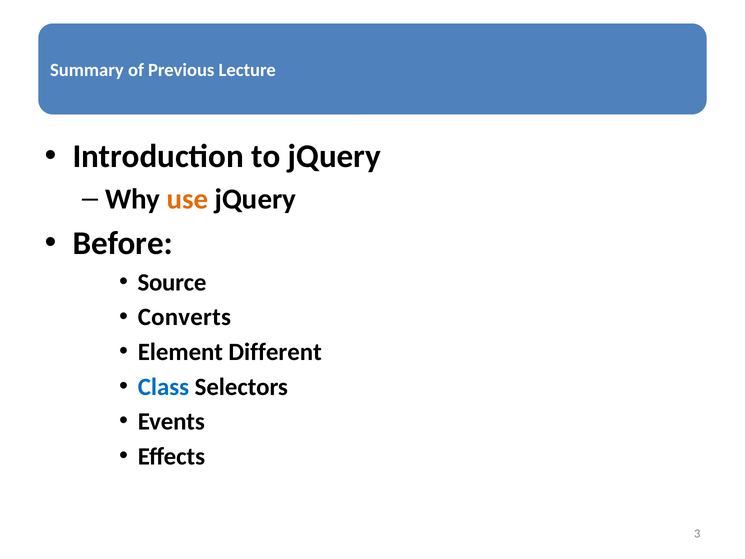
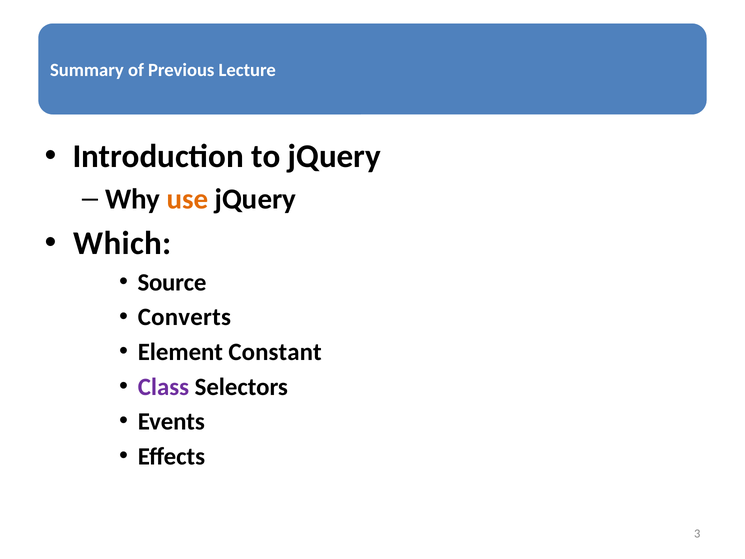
Before: Before -> Which (122, 243)
Different: Different -> Constant (275, 352)
Class colour: blue -> purple (163, 387)
